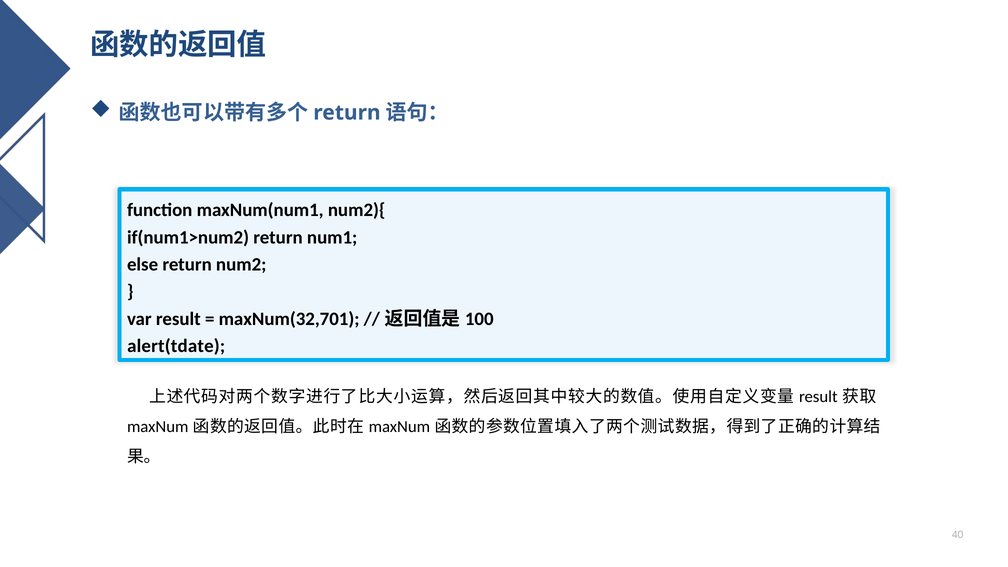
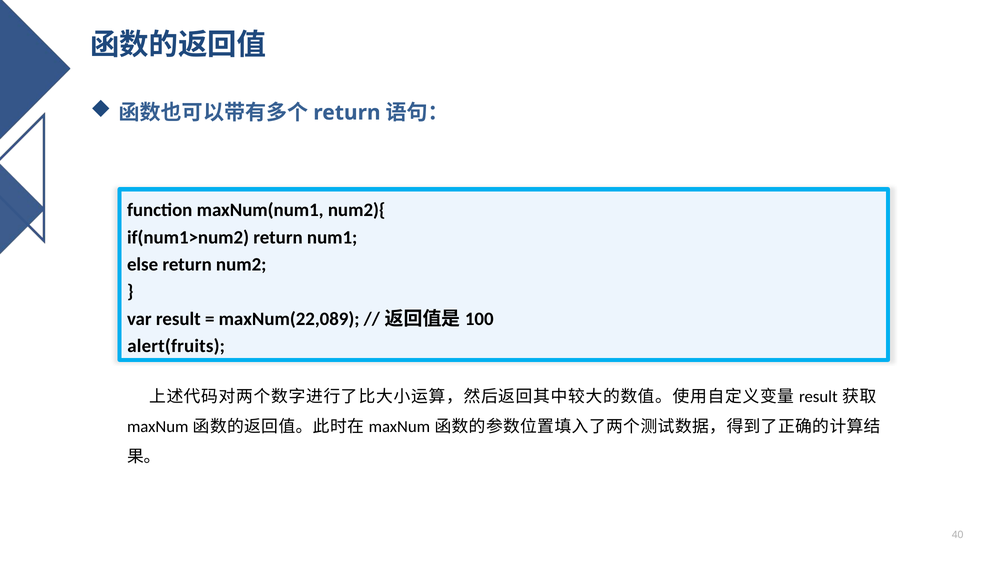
maxNum(32,701: maxNum(32,701 -> maxNum(22,089 (289, 319)
alert(tdate: alert(tdate -> alert(fruits (176, 346)
